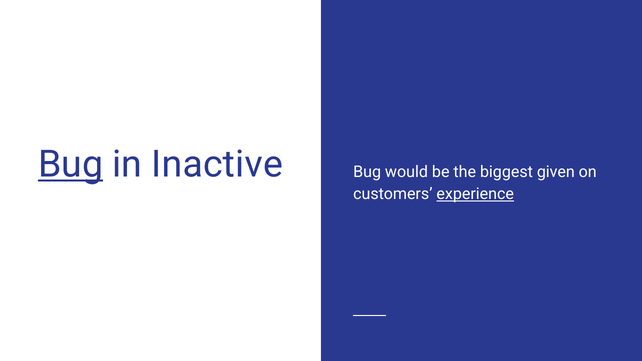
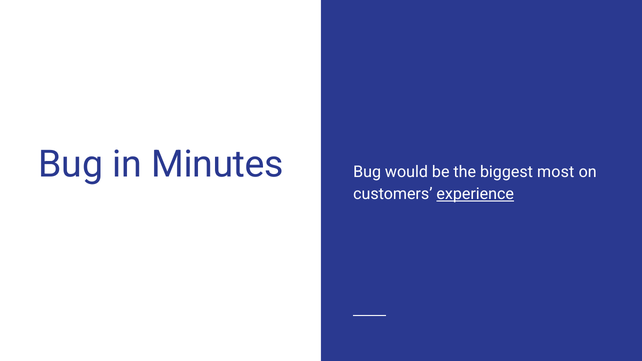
Bug underline: present -> none (71, 164)
Inactive: Inactive -> Minutes (217, 164)
given: given -> most (556, 172)
